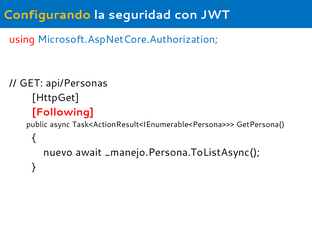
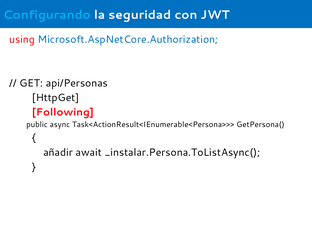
Configurando colour: yellow -> light blue (47, 15)
nuevo: nuevo -> añadir (58, 152)
_manejo.Persona.ToListAsync(: _manejo.Persona.ToListAsync( -> _instalar.Persona.ToListAsync( (182, 152)
